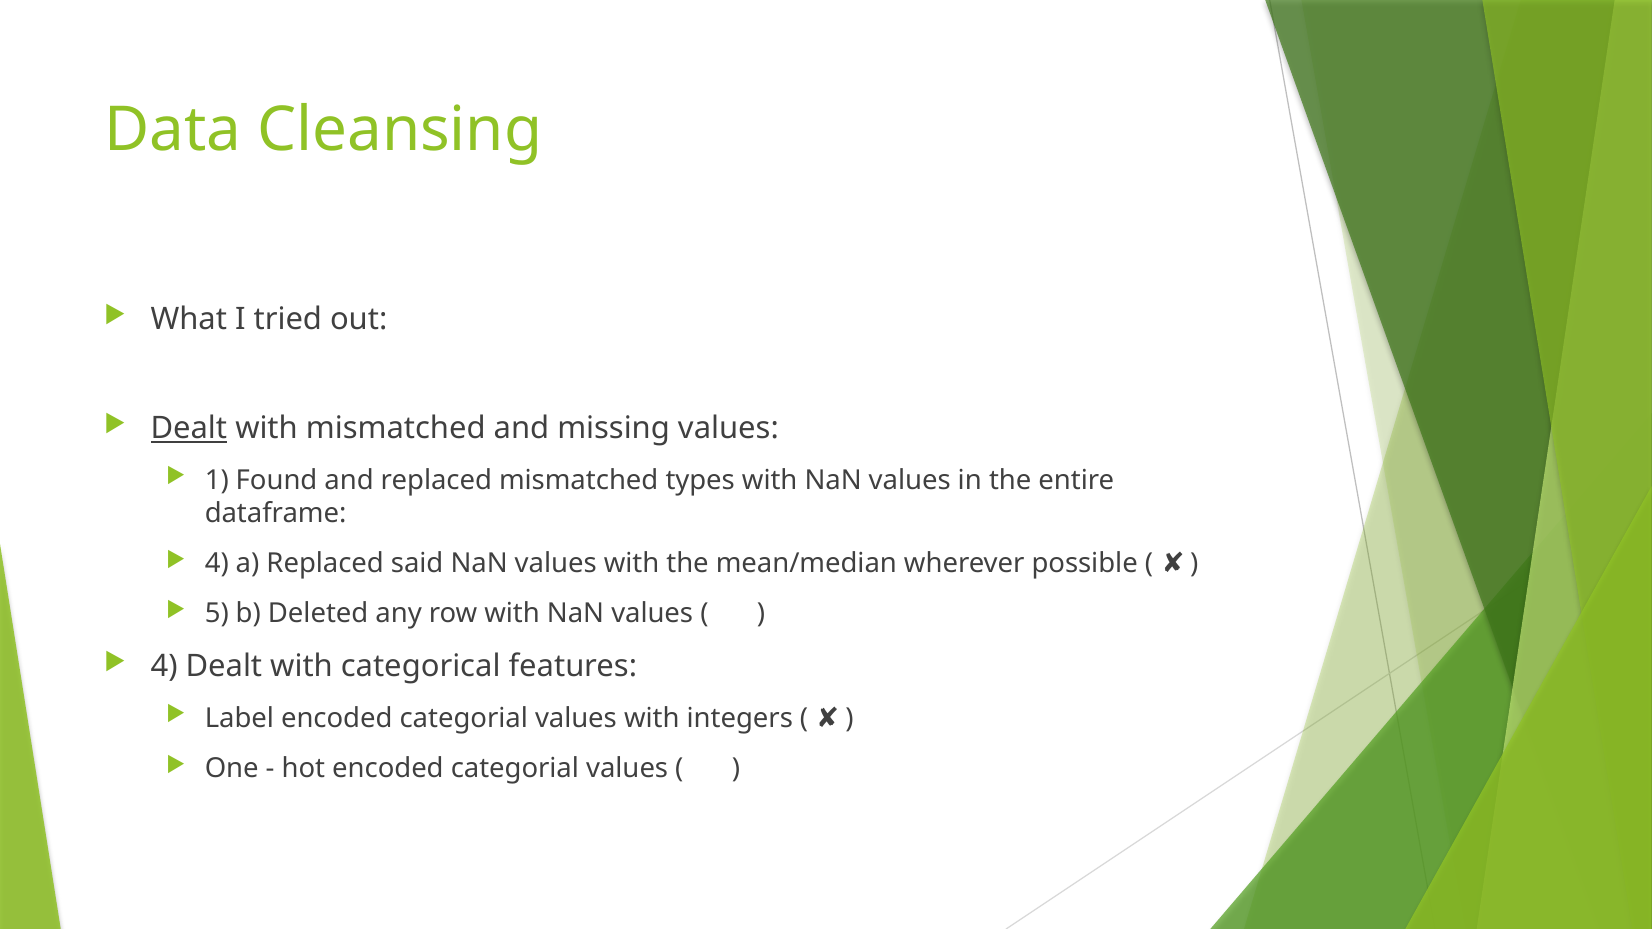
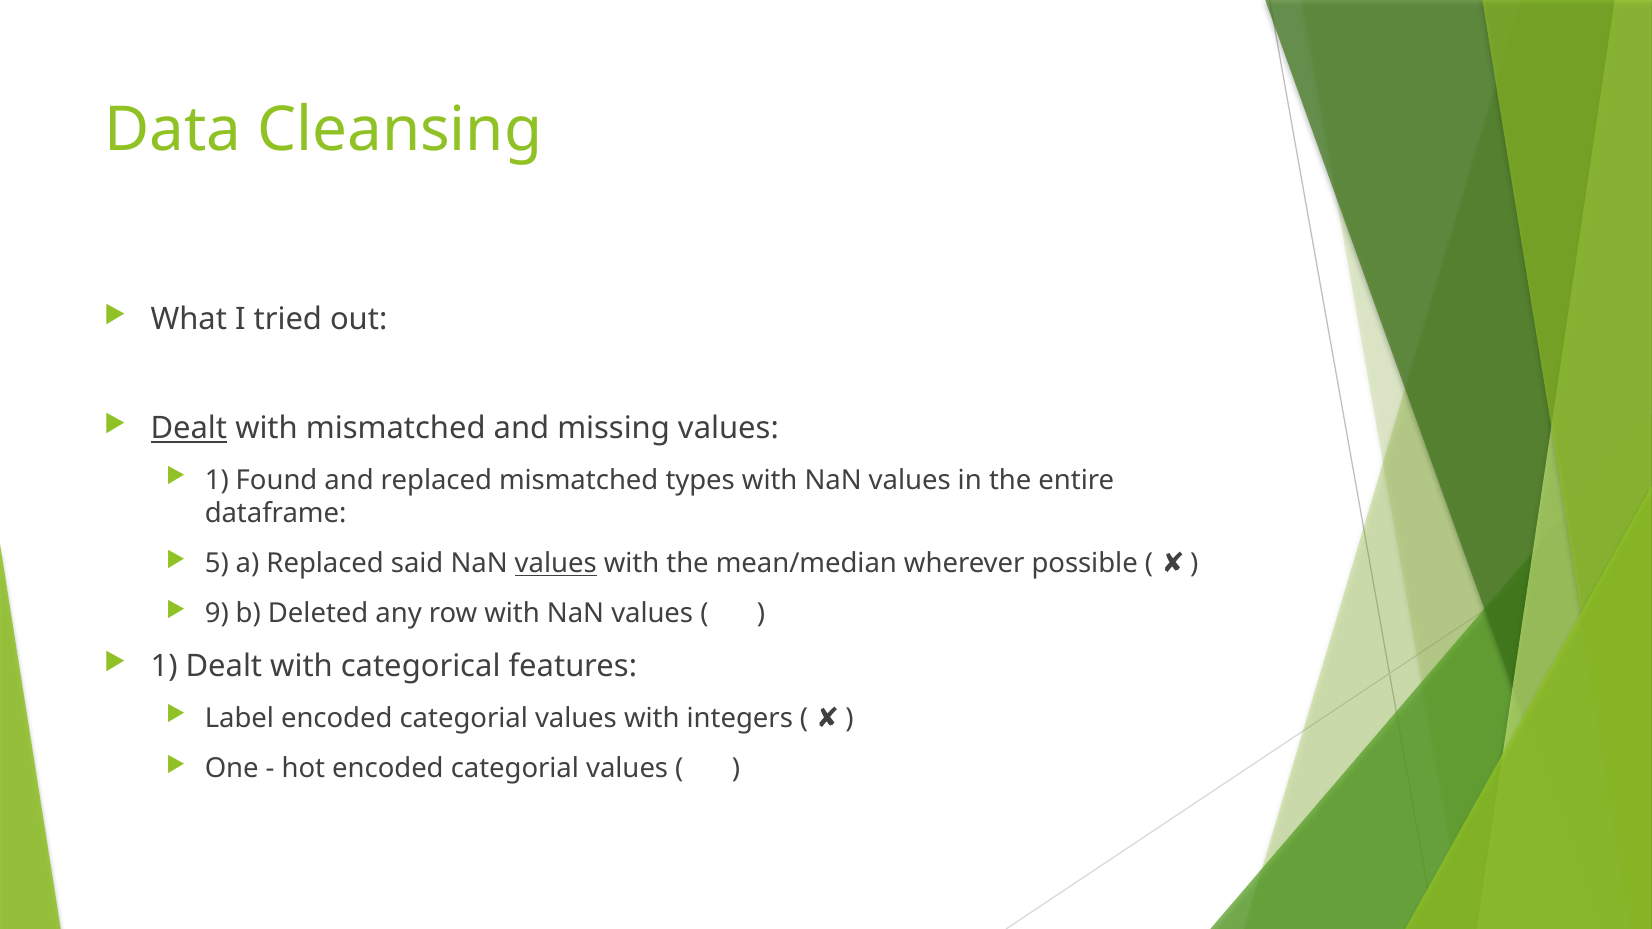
4: 4 -> 5 (217, 564)
values underline: none -> present (556, 564)
5: 5 -> 9 (217, 614)
4: 4 -> 1 (164, 667)
